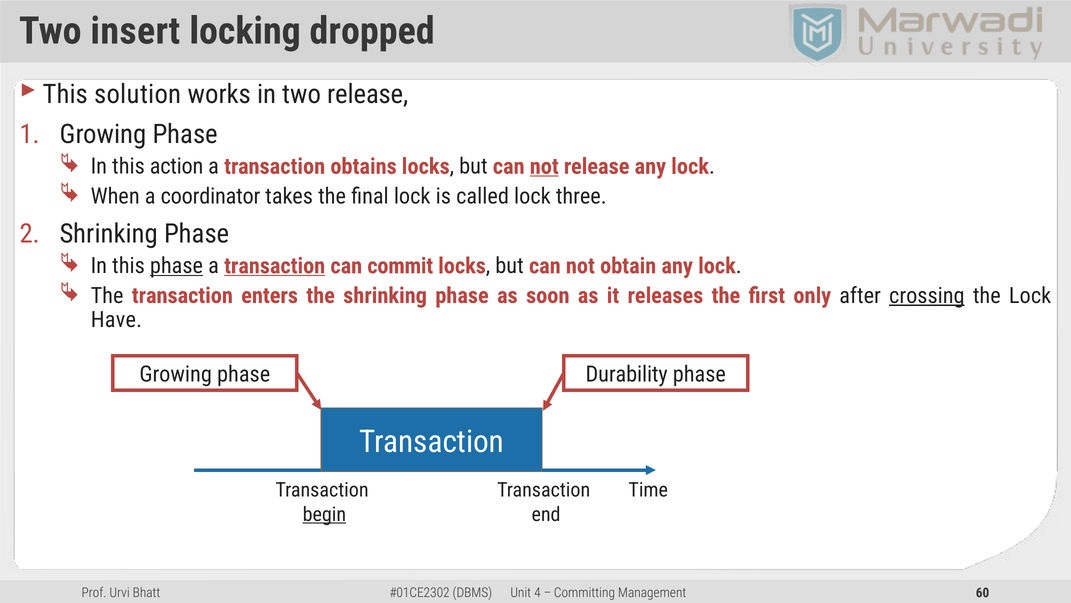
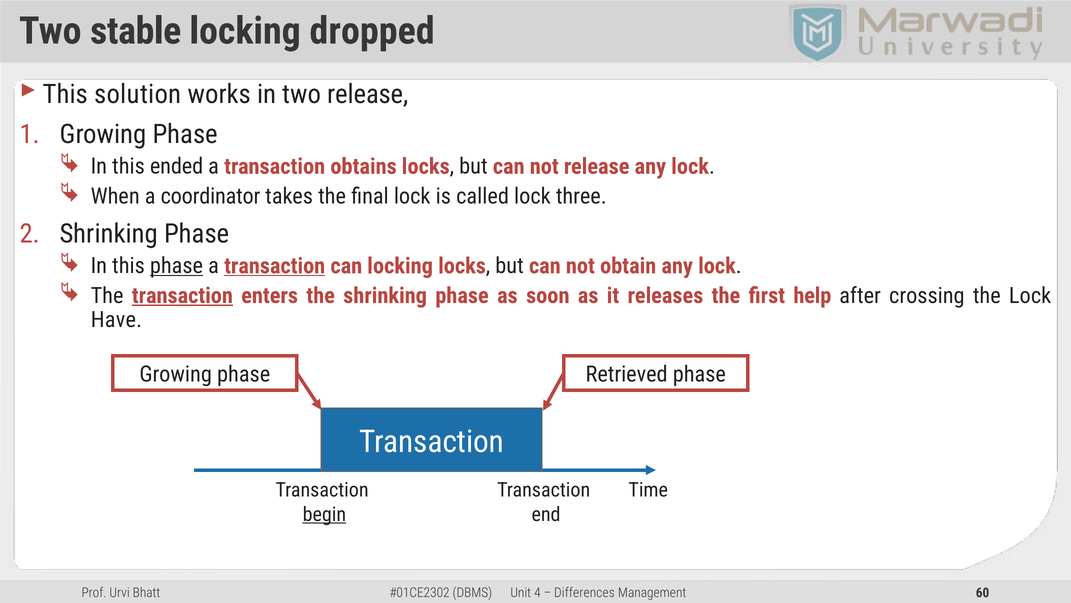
insert: insert -> stable (136, 31)
action: action -> ended (177, 166)
not underline: present -> none (544, 166)
can commit: commit -> locking (400, 266)
transaction underline: none -> present (182, 295)
only: only -> help (812, 295)
crossing underline: present -> none (927, 295)
Durability: Durability -> Retrieved (627, 374)
Committing: Committing -> Differences (584, 592)
